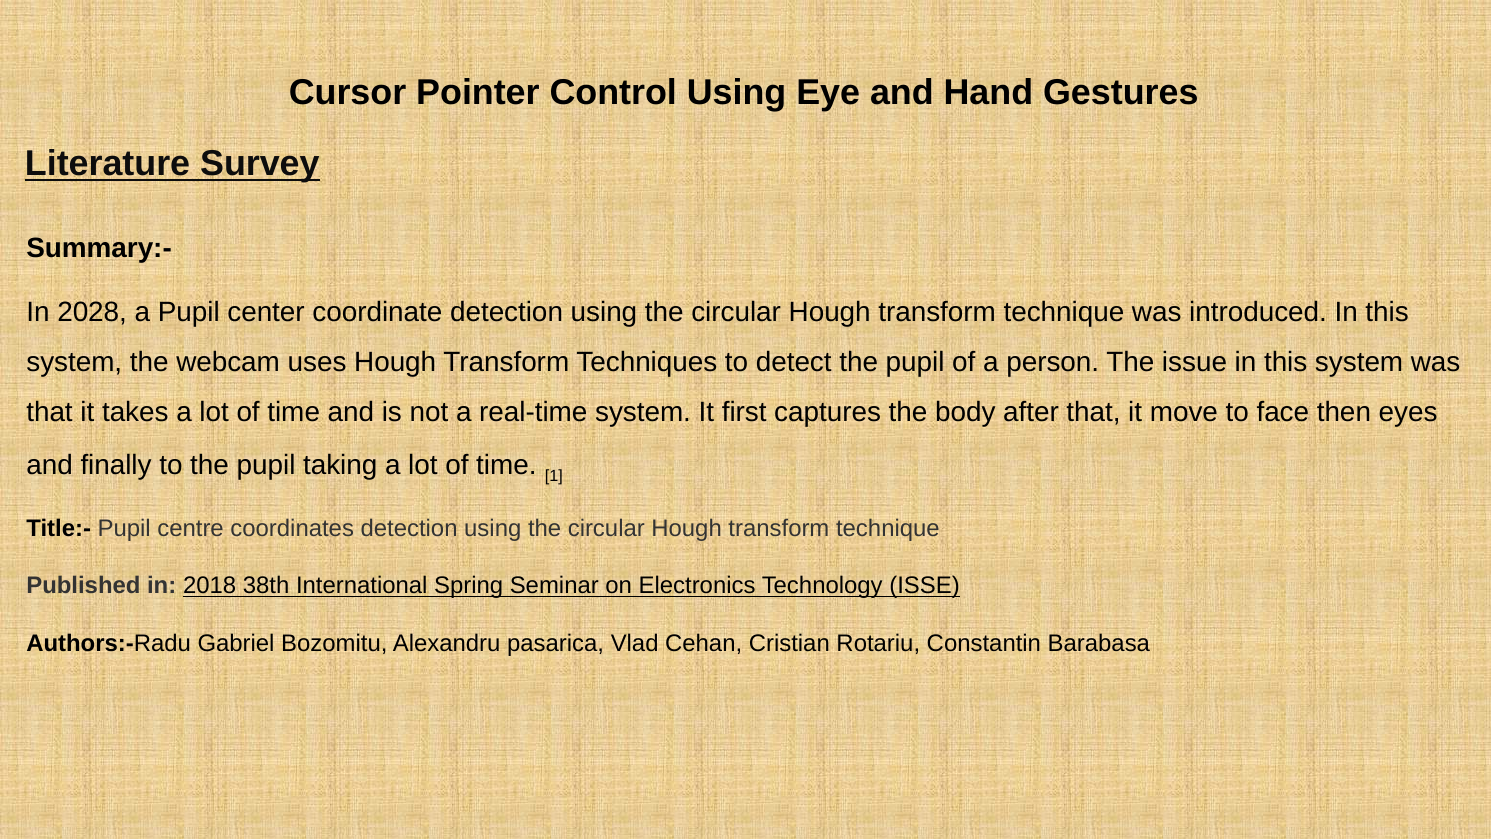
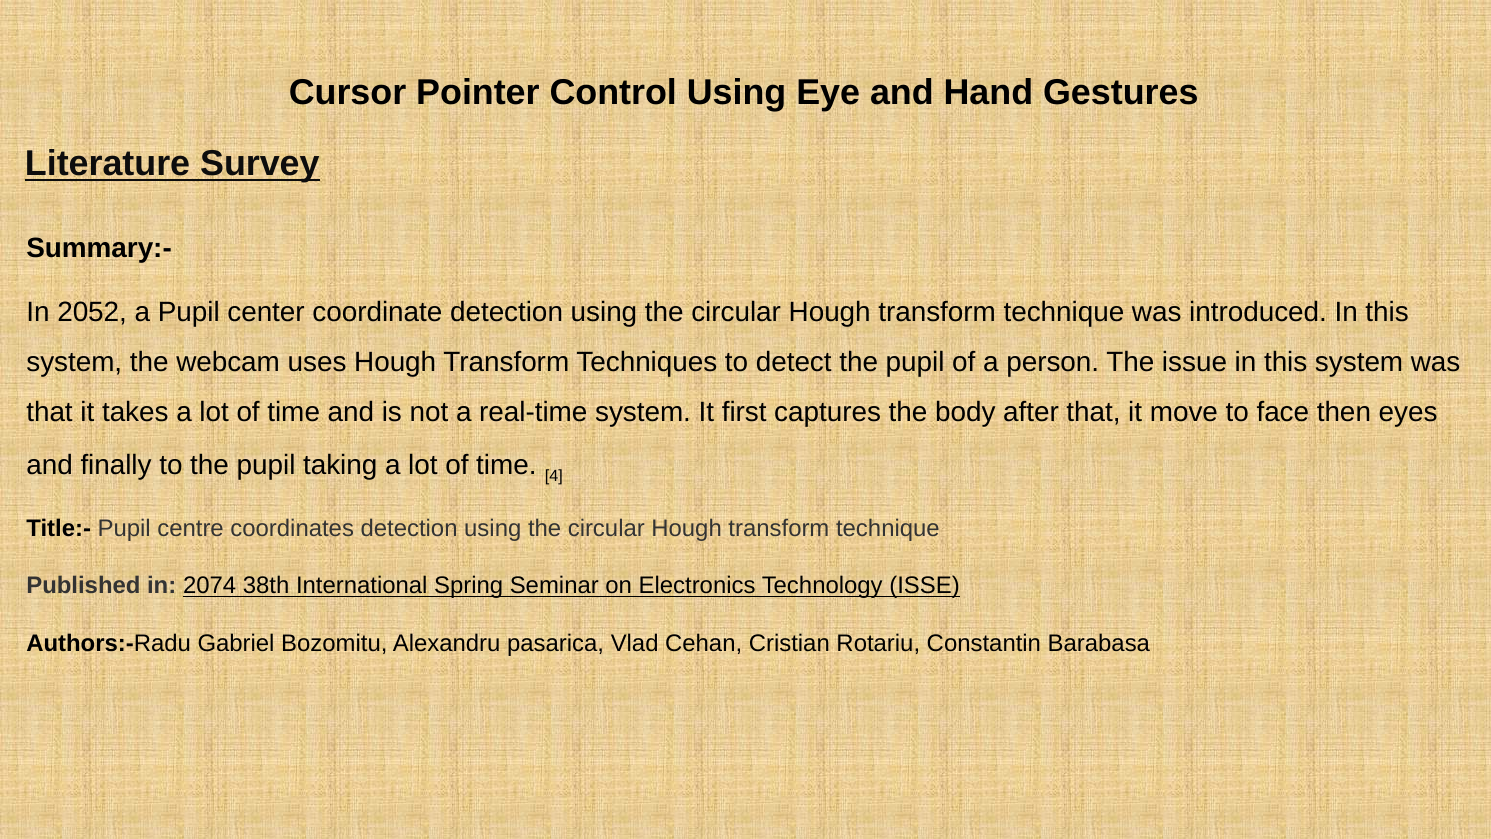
2028: 2028 -> 2052 (92, 312)
1: 1 -> 4 (554, 476)
2018: 2018 -> 2074 (210, 586)
